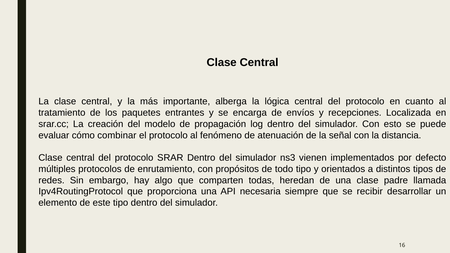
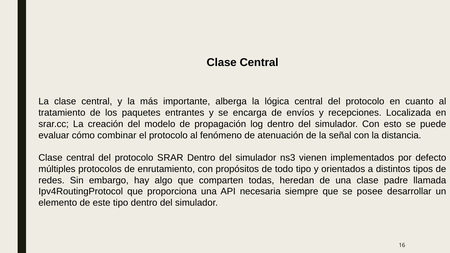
recibir: recibir -> posee (370, 192)
